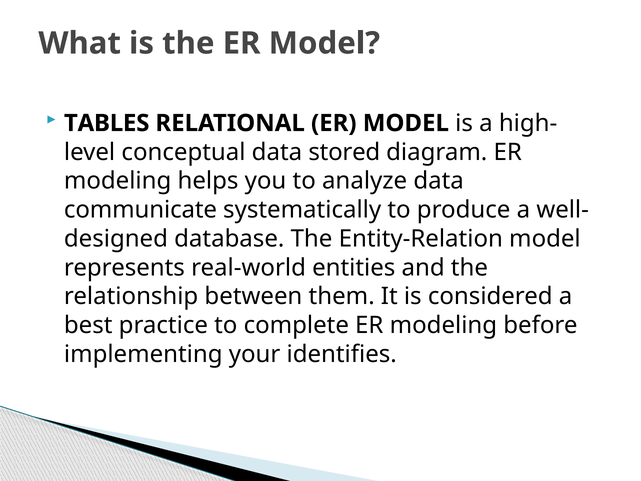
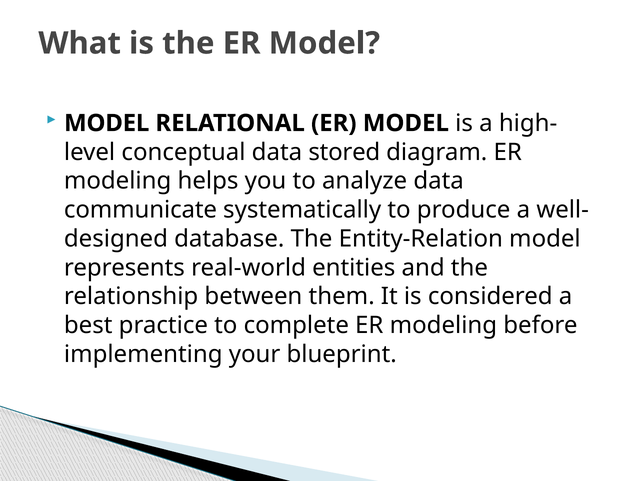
TABLES: TABLES -> MODEL (107, 123)
identifies: identifies -> blueprint (342, 354)
